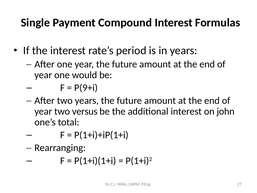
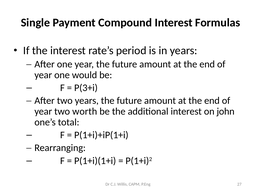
P(9+i: P(9+i -> P(3+i (86, 88)
versus: versus -> worth (85, 111)
